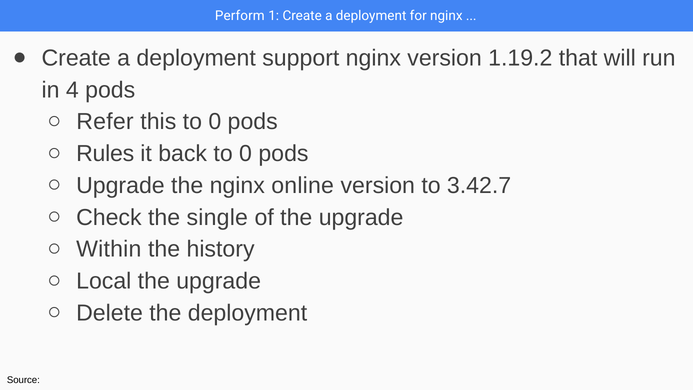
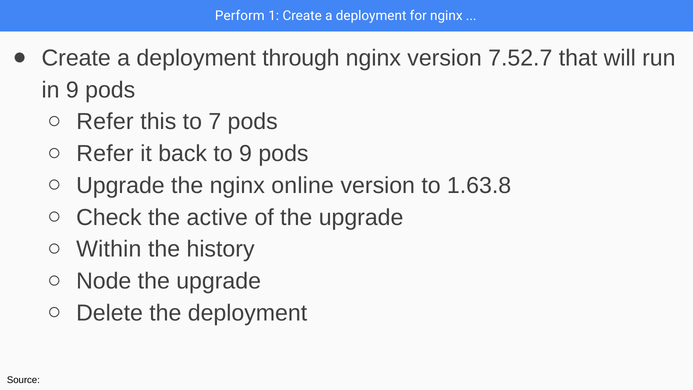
support: support -> through (301, 58)
1.19.2: 1.19.2 -> 7.52.7 (520, 58)
in 4: 4 -> 9 (72, 90)
this to 0: 0 -> 7 (215, 122)
Rules: Rules -> Refer (105, 154)
back to 0: 0 -> 9 (246, 154)
3.42.7: 3.42.7 -> 1.63.8 (479, 185)
single: single -> active (217, 217)
Local: Local -> Node (104, 281)
